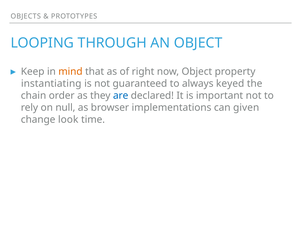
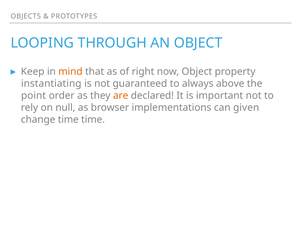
keyed: keyed -> above (230, 84)
chain: chain -> point (33, 95)
are colour: blue -> orange (121, 95)
change look: look -> time (68, 119)
